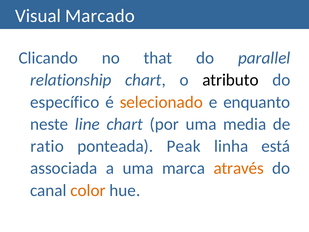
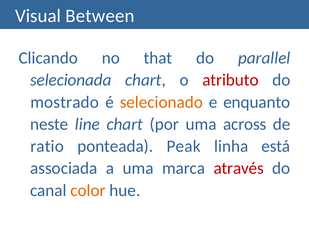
Marcado: Marcado -> Between (100, 16)
relationship: relationship -> selecionada (71, 80)
atributo colour: black -> red (230, 80)
específico: específico -> mostrado (65, 102)
media: media -> across (245, 124)
através colour: orange -> red (239, 168)
